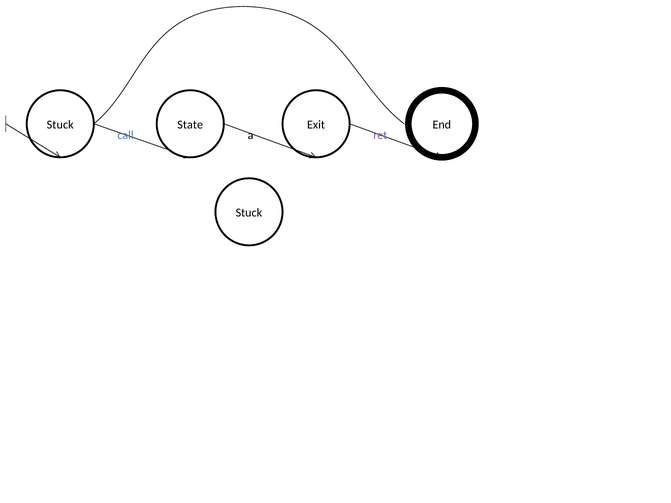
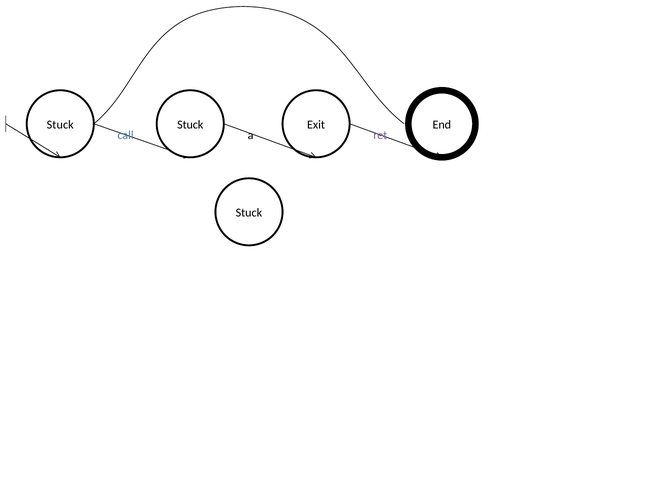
State: State -> Stuck (190, 125)
